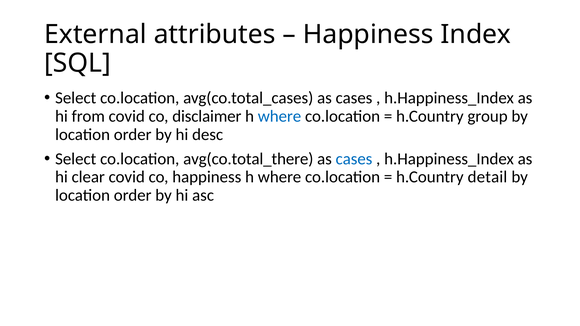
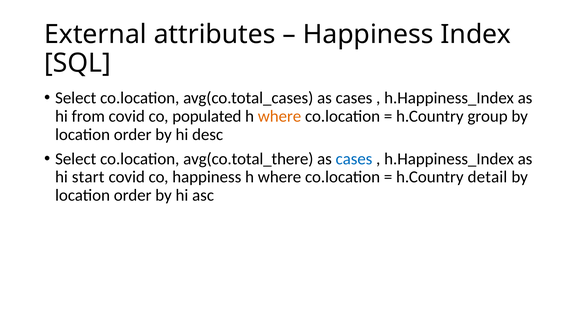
disclaimer: disclaimer -> populated (207, 116)
where colour: blue -> orange (280, 116)
clear: clear -> start (88, 177)
